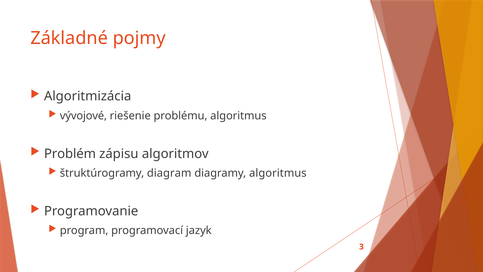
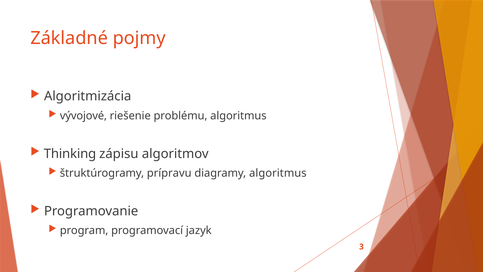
Problém: Problém -> Thinking (70, 154)
diagram: diagram -> prípravu (169, 173)
